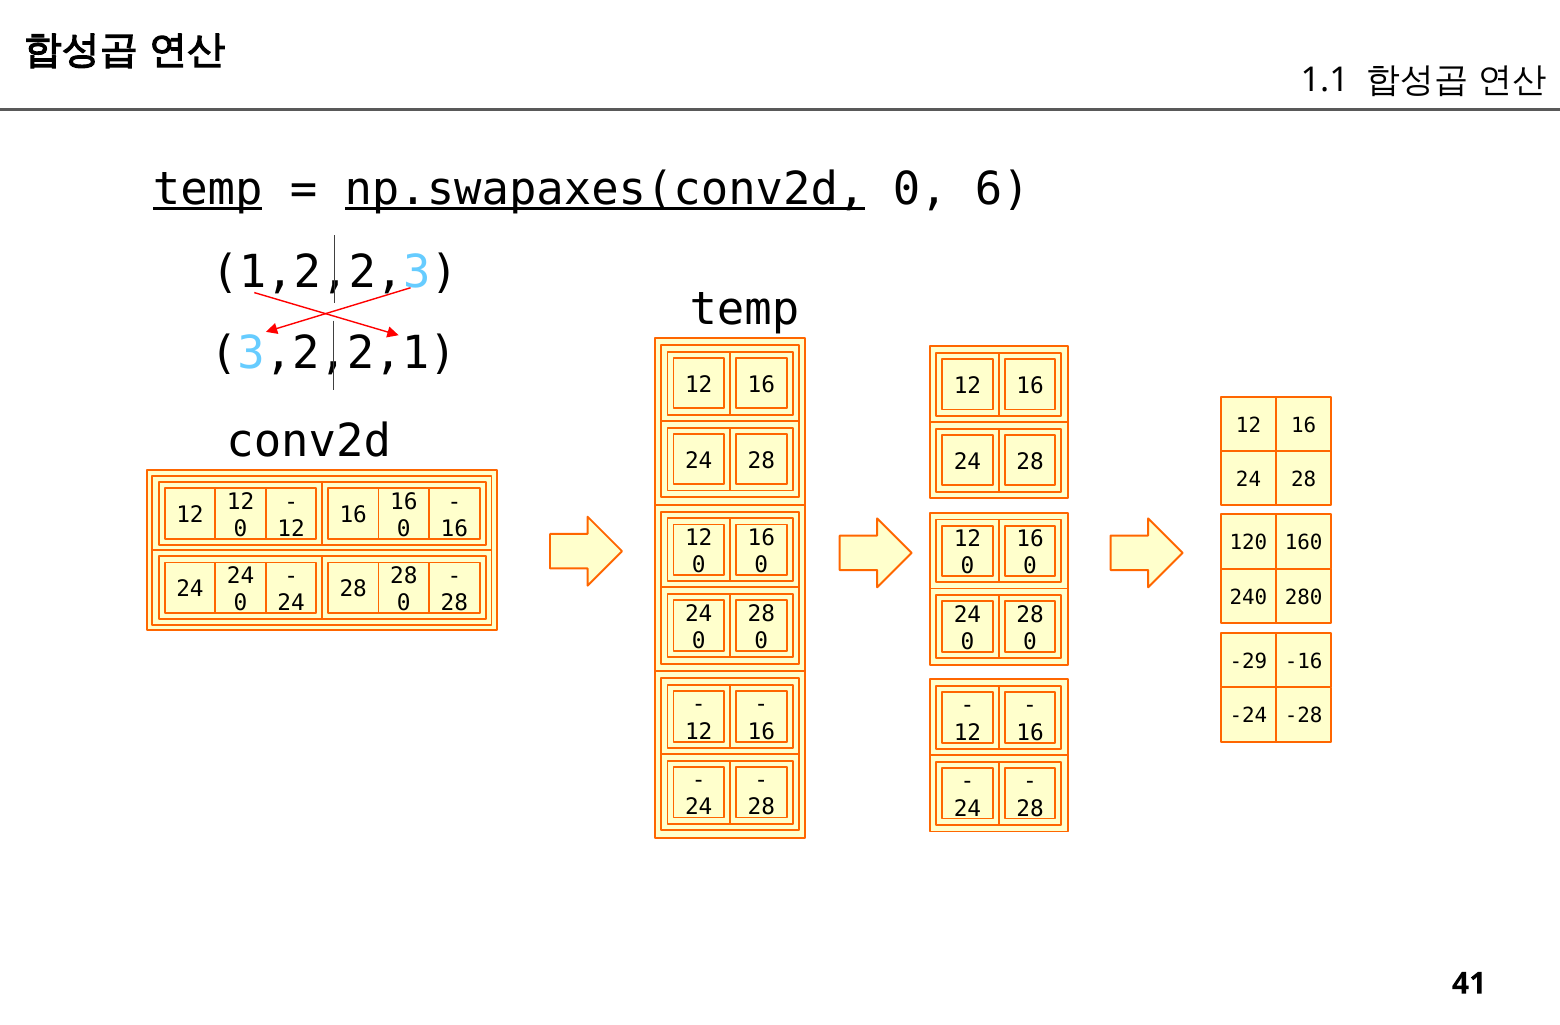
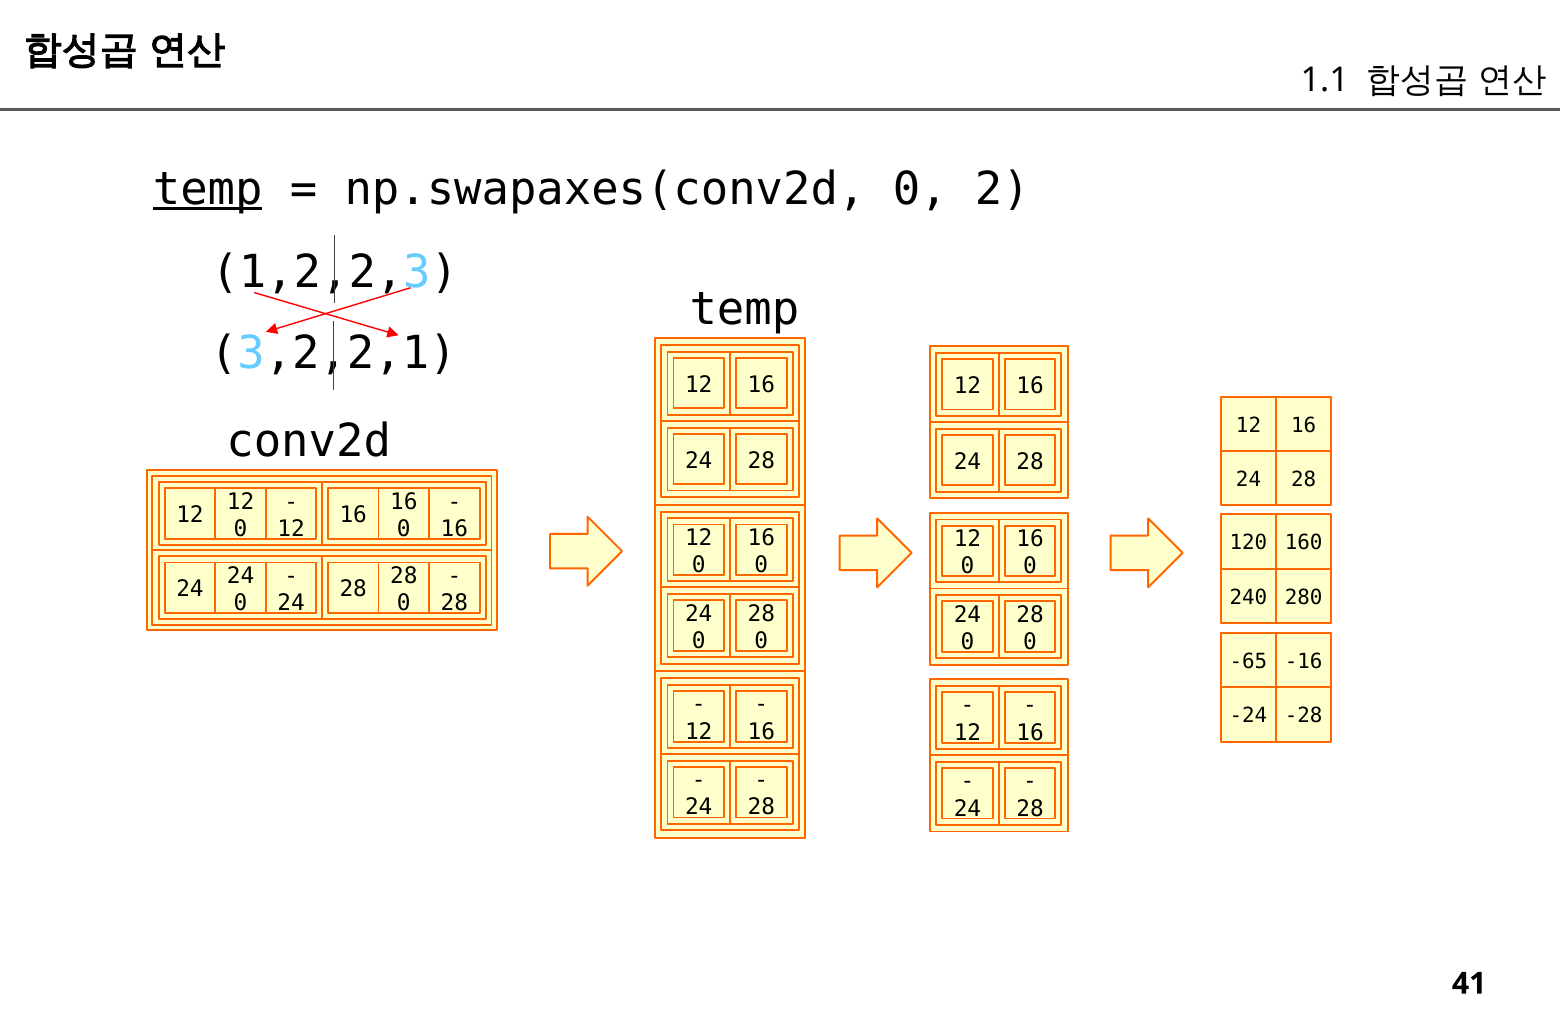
np.swapaxes(conv2d underline: present -> none (605, 189)
6: 6 -> 2 (1002, 189)
-29: -29 -> -65 (1248, 662)
